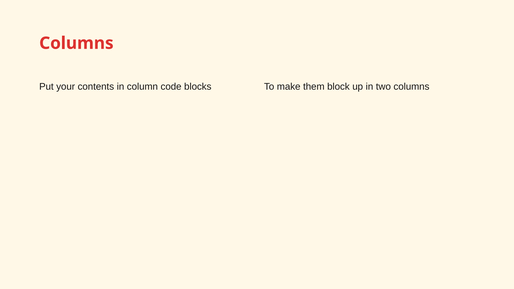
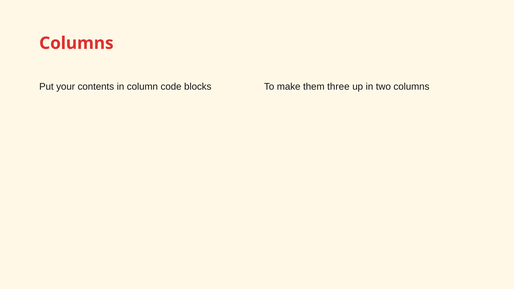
block: block -> three (338, 87)
